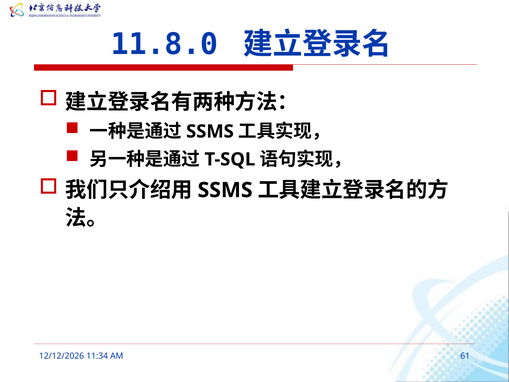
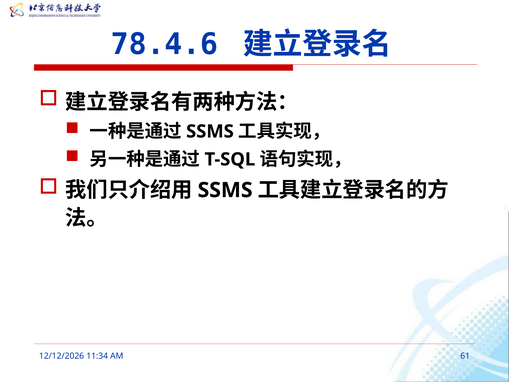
11.8.0: 11.8.0 -> 78.4.6 (165, 44)
